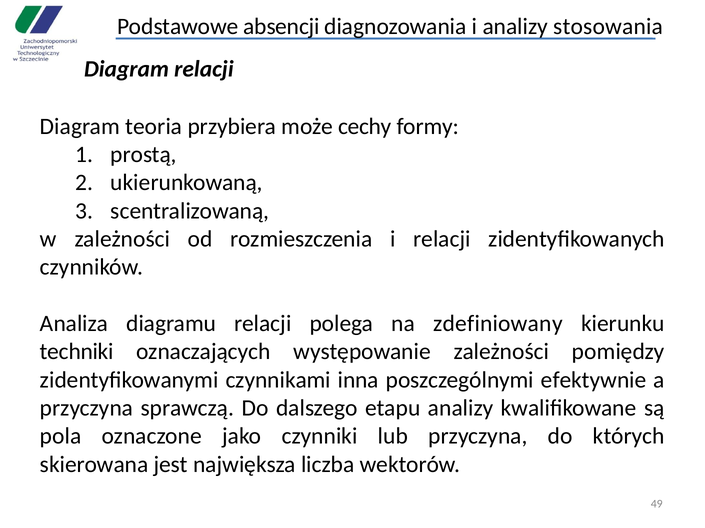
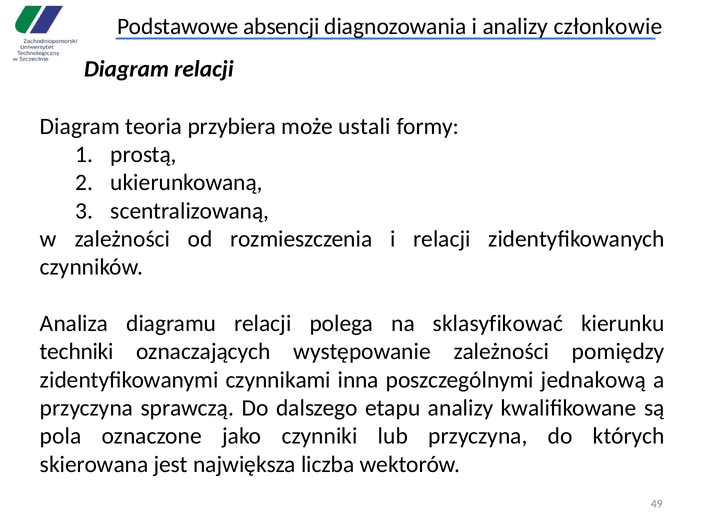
stosowania: stosowania -> członkowie (608, 26)
cechy: cechy -> ustali (365, 127)
zdefiniowany: zdefiniowany -> sklasyfikować (498, 324)
efektywnie: efektywnie -> jednakową (594, 380)
